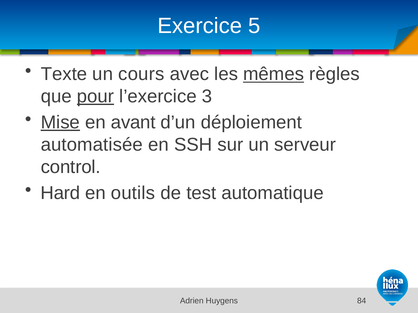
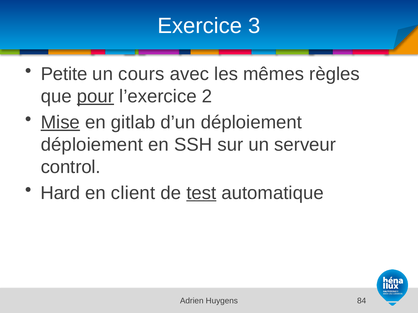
5: 5 -> 3 (254, 26)
Texte: Texte -> Petite (64, 74)
mêmes underline: present -> none (274, 74)
3: 3 -> 2 (207, 97)
avant: avant -> gitlab (133, 123)
automatisée: automatisée -> déploiement (92, 145)
outils: outils -> client (133, 193)
test underline: none -> present (201, 193)
